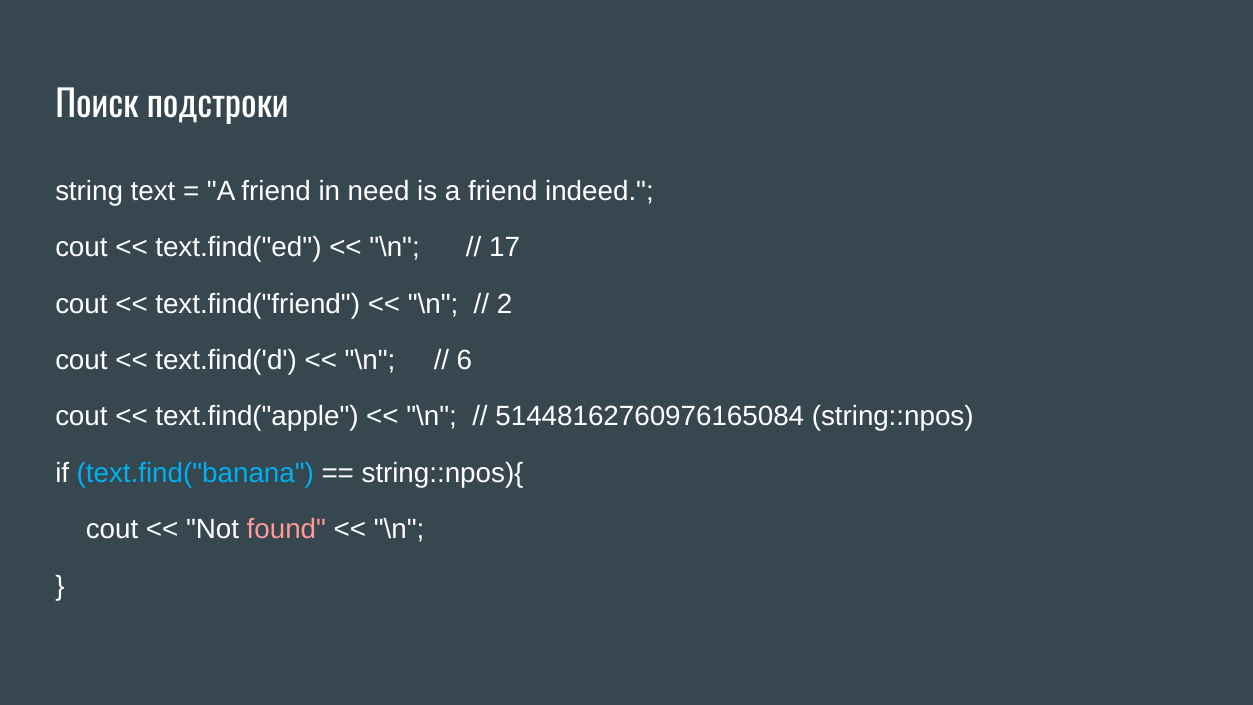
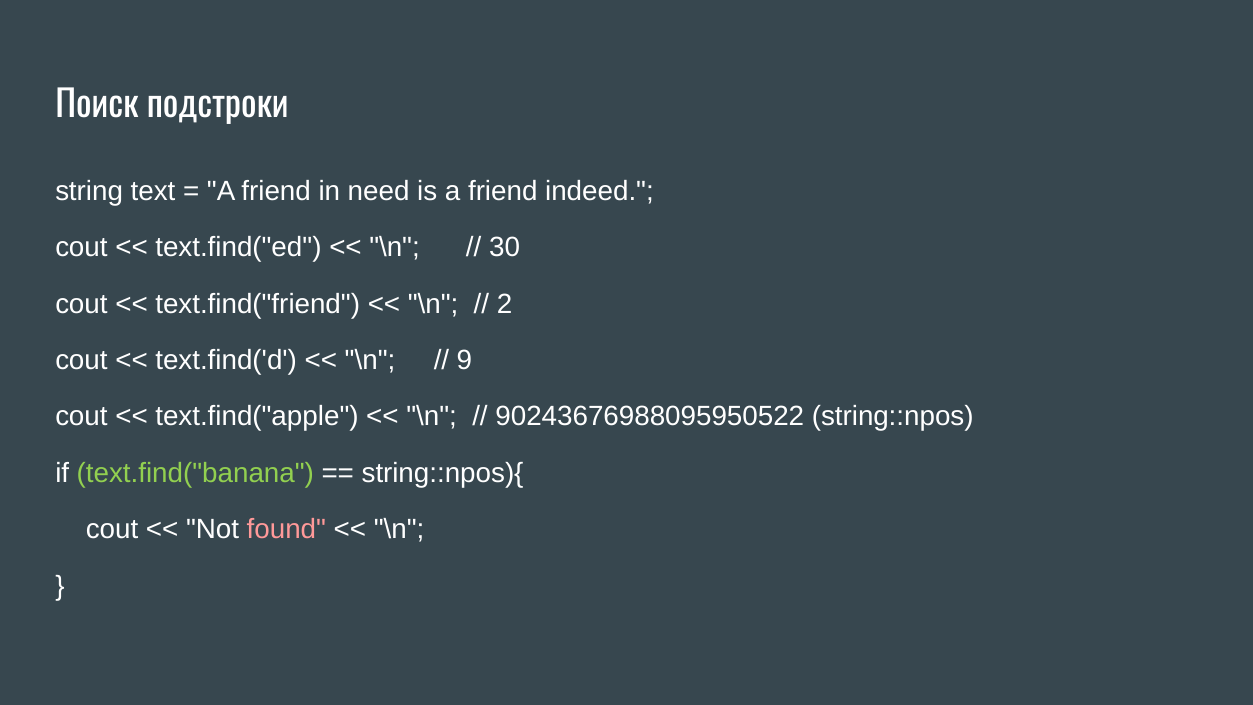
17: 17 -> 30 (505, 247)
6: 6 -> 9 (464, 360)
51448162760976165084: 51448162760976165084 -> 90243676988095950522 (650, 417)
text.find("banana colour: light blue -> light green (195, 473)
